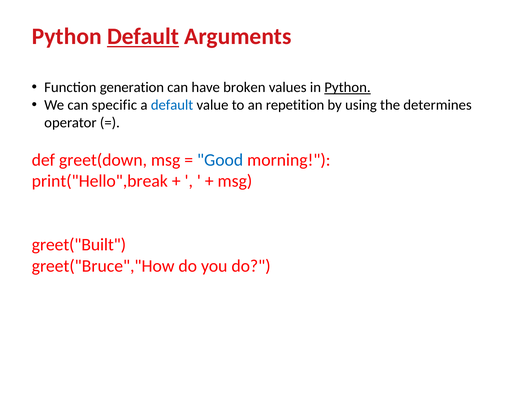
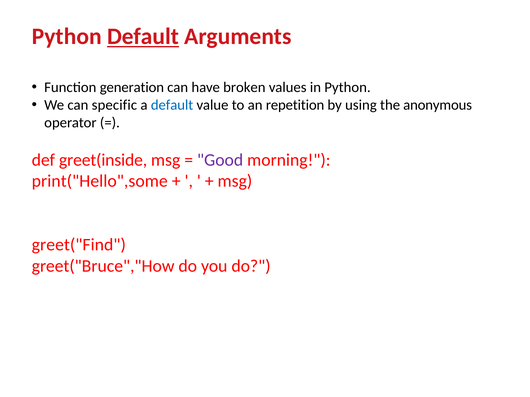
Python underline: present -> none (348, 88)
determines: determines -> anonymous (438, 105)
greet(down: greet(down -> greet(inside (103, 160)
Good colour: blue -> purple (220, 160)
print("Hello",break: print("Hello",break -> print("Hello",some (100, 181)
greet("Built: greet("Built -> greet("Find (79, 245)
